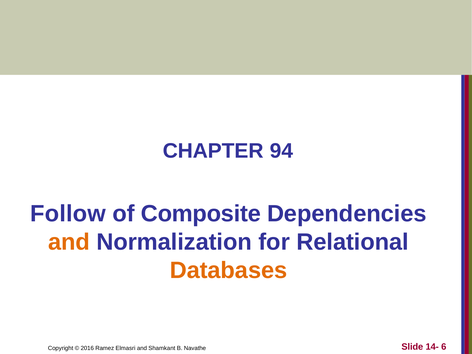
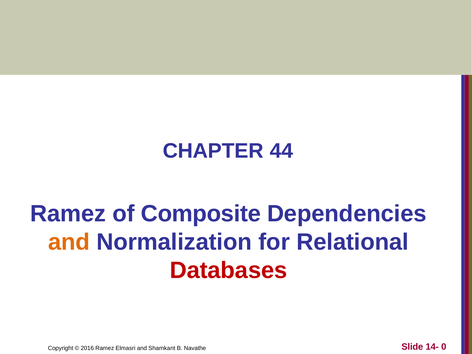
94: 94 -> 44 (281, 151)
Follow: Follow -> Ramez (68, 214)
Databases colour: orange -> red (229, 270)
6: 6 -> 0 (444, 347)
